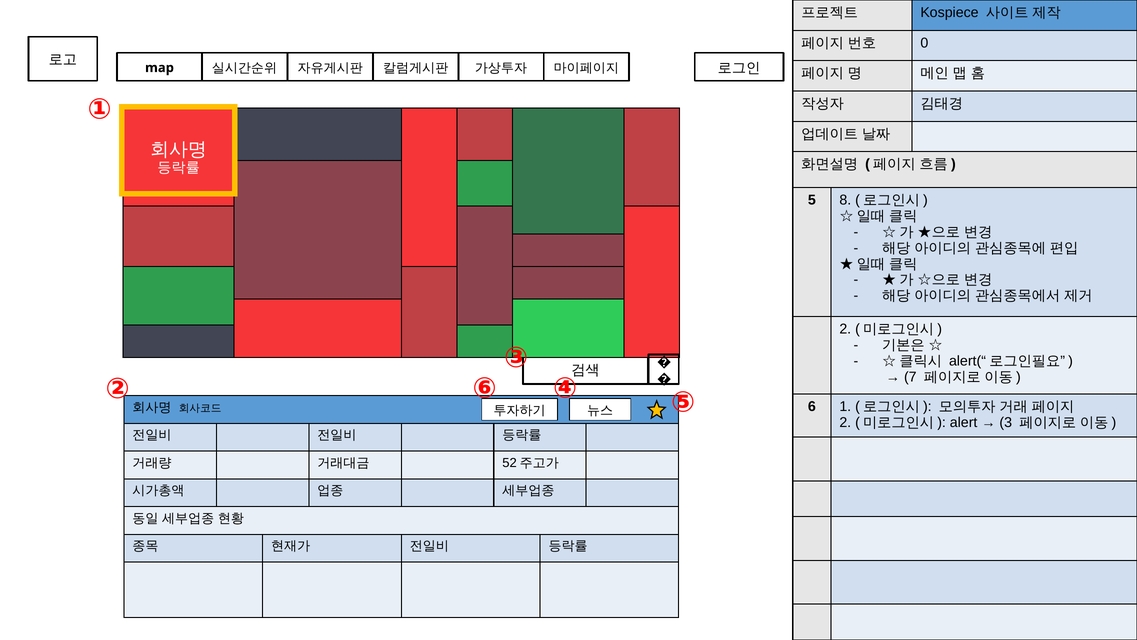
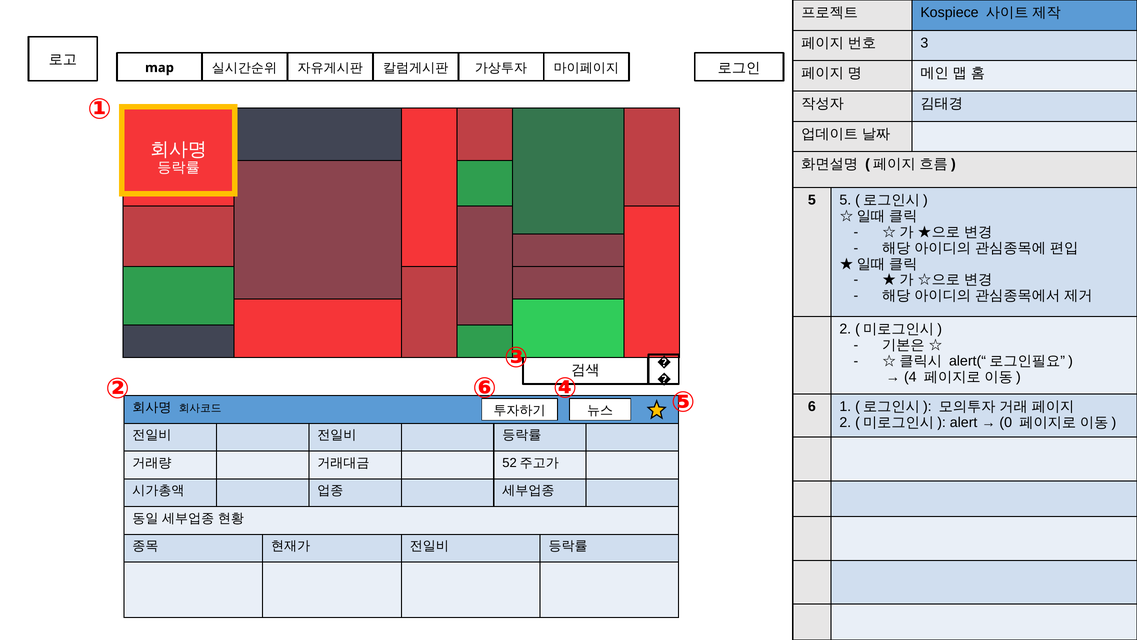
0: 0 -> 3 (924, 43)
5 8: 8 -> 5 (845, 200)
7: 7 -> 4 (910, 377)
3: 3 -> 0 (1006, 422)
